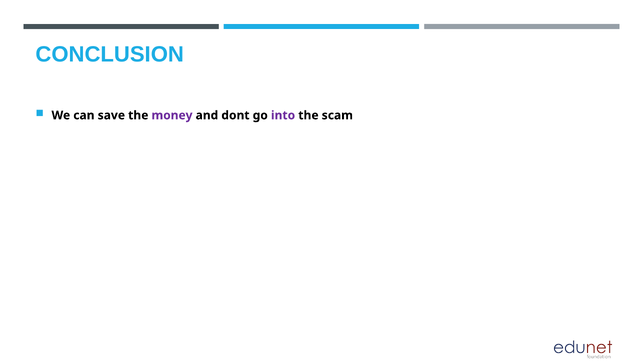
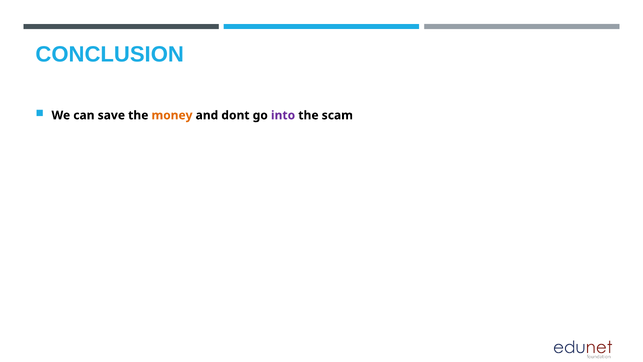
money colour: purple -> orange (172, 115)
